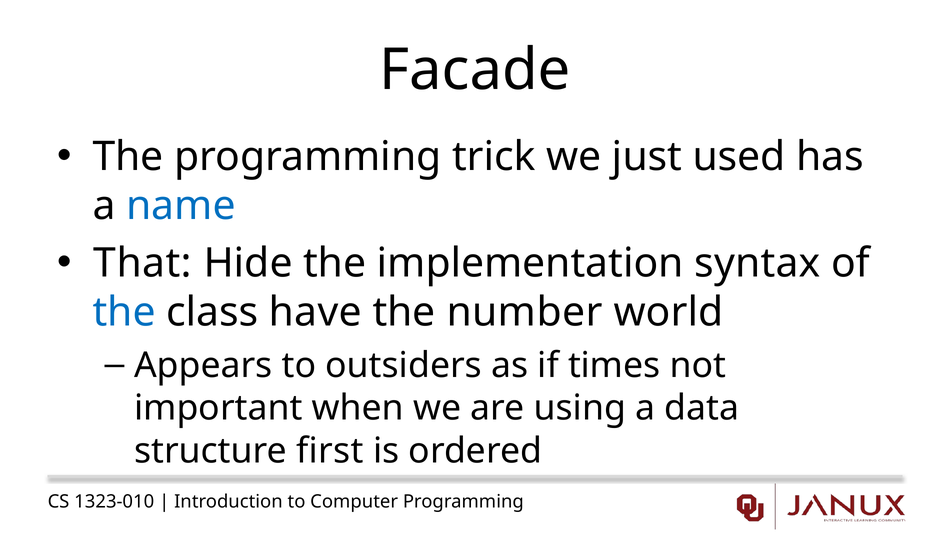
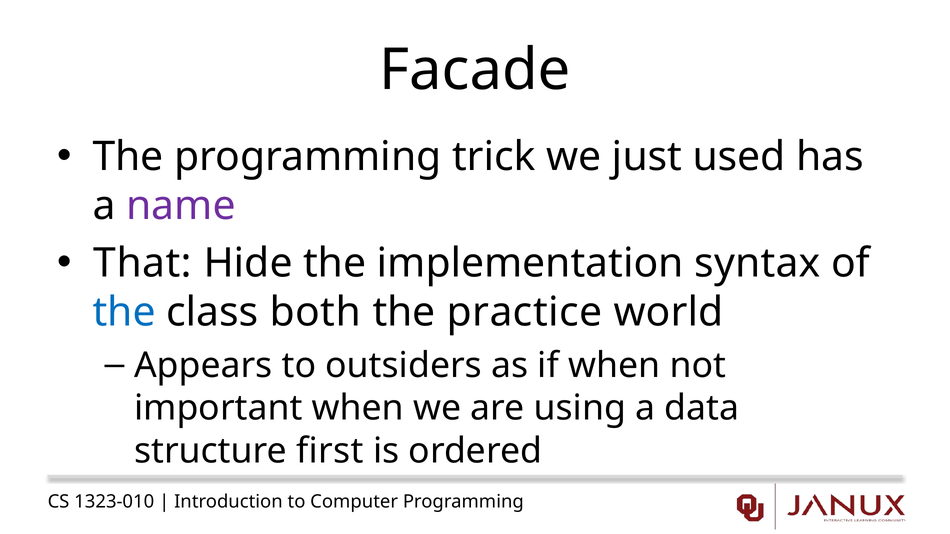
name colour: blue -> purple (181, 206)
have: have -> both (315, 313)
number: number -> practice (525, 313)
if times: times -> when (614, 366)
